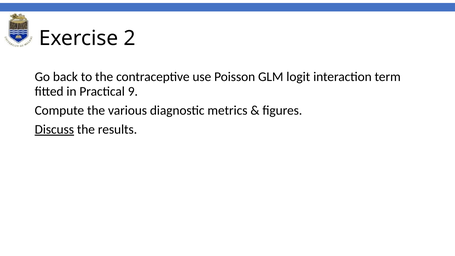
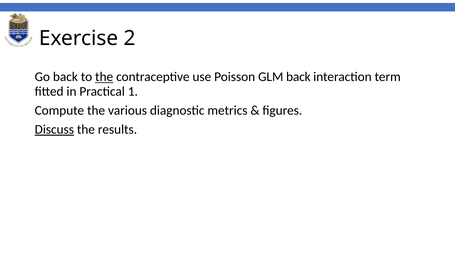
the underline: none -> present (104, 77)
GLM logit: logit -> back (298, 77)
9: 9 -> 1 (133, 91)
